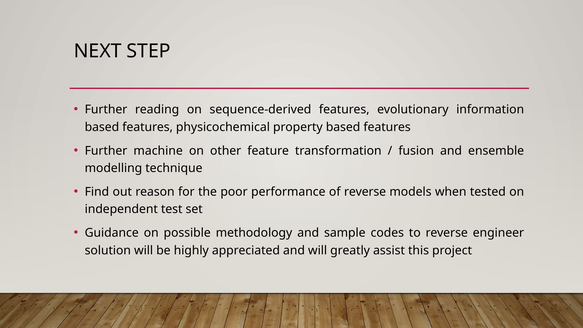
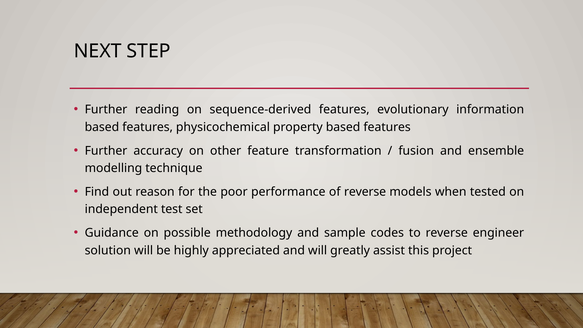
machine: machine -> accuracy (158, 151)
